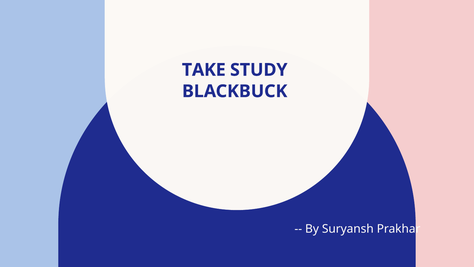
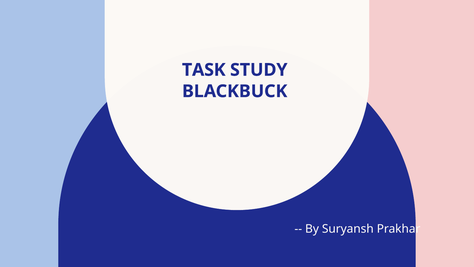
TAKE: TAKE -> TASK (204, 70)
